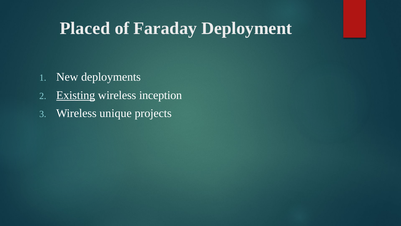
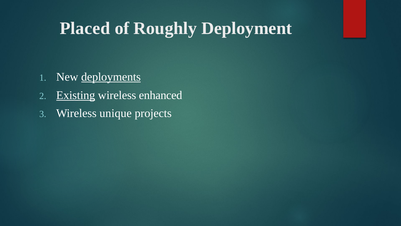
Faraday: Faraday -> Roughly (165, 28)
deployments underline: none -> present (111, 77)
inception: inception -> enhanced (161, 95)
